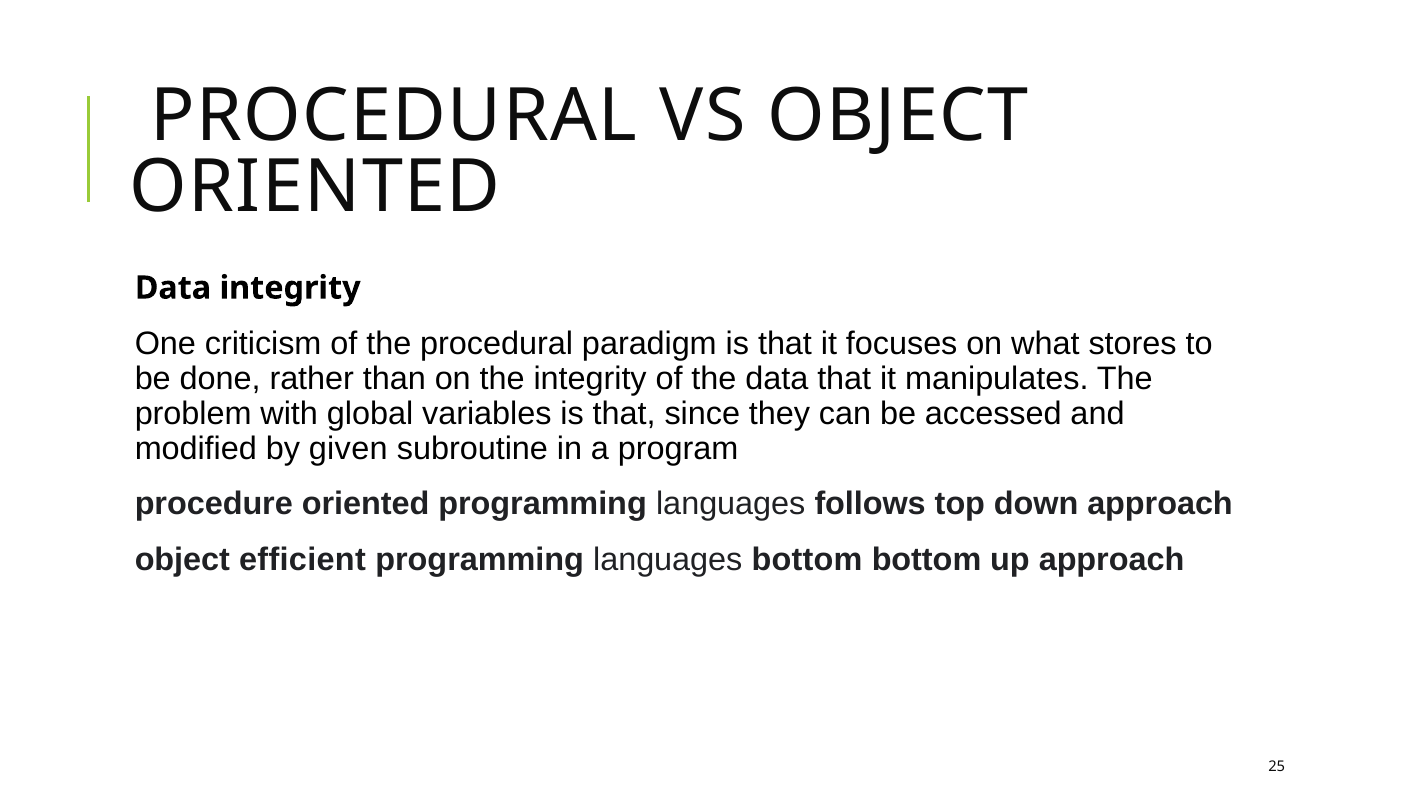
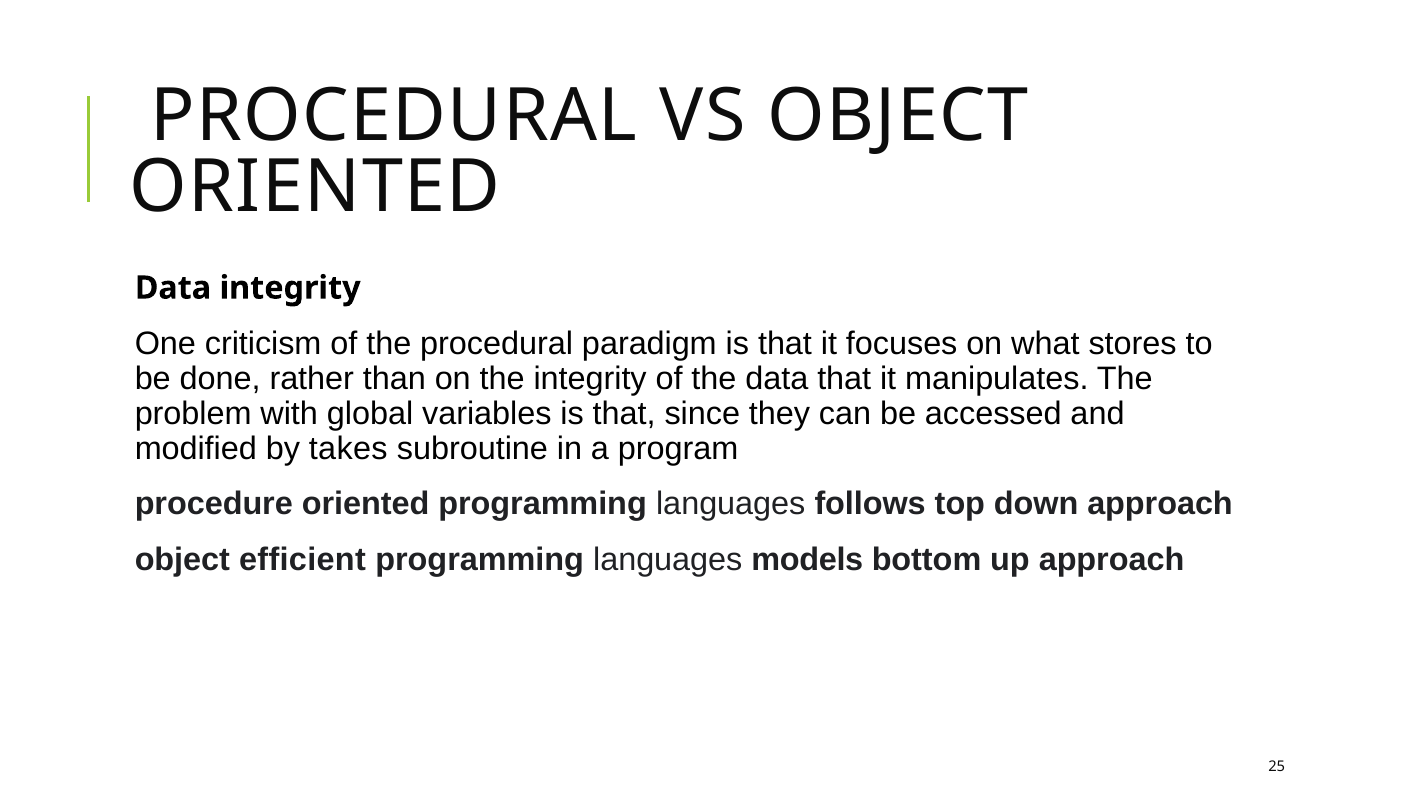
given: given -> takes (348, 449)
languages bottom: bottom -> models (807, 560)
